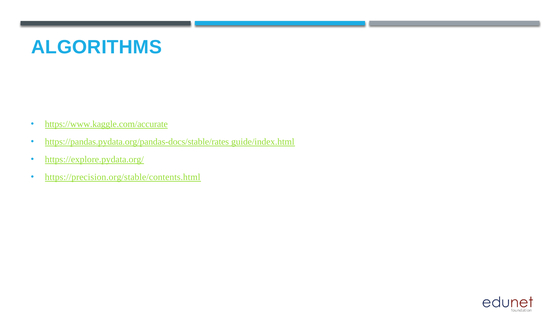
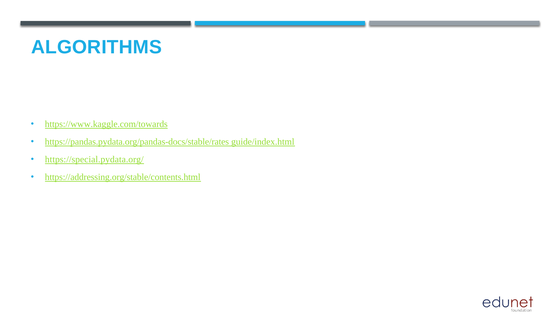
https://www.kaggle.com/accurate: https://www.kaggle.com/accurate -> https://www.kaggle.com/towards (106, 124)
https://explore.pydata.org/: https://explore.pydata.org/ -> https://special.pydata.org/ (94, 159)
https://precision.org/stable/contents.html: https://precision.org/stable/contents.html -> https://addressing.org/stable/contents.html (123, 177)
